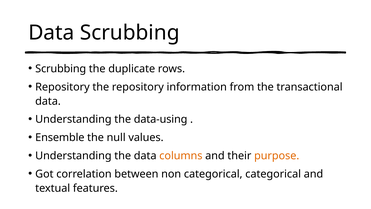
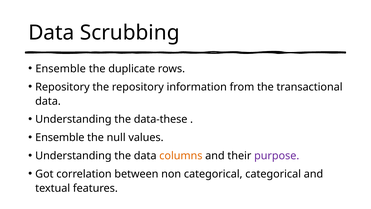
Scrubbing: Scrubbing -> Ensemble (61, 69)
data-using: data-using -> data-these (161, 119)
purpose colour: orange -> purple (277, 156)
